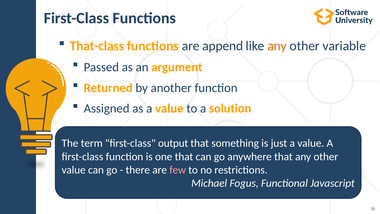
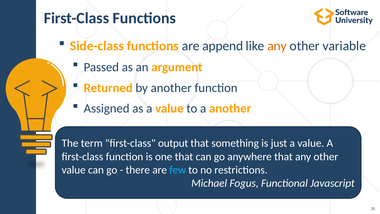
That-class: That-class -> Side-class (97, 46)
a solution: solution -> another (230, 108)
few colour: pink -> light blue (178, 170)
